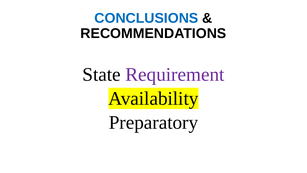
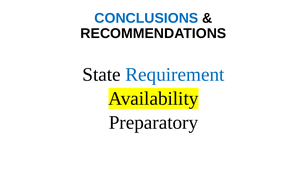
Requirement colour: purple -> blue (175, 74)
